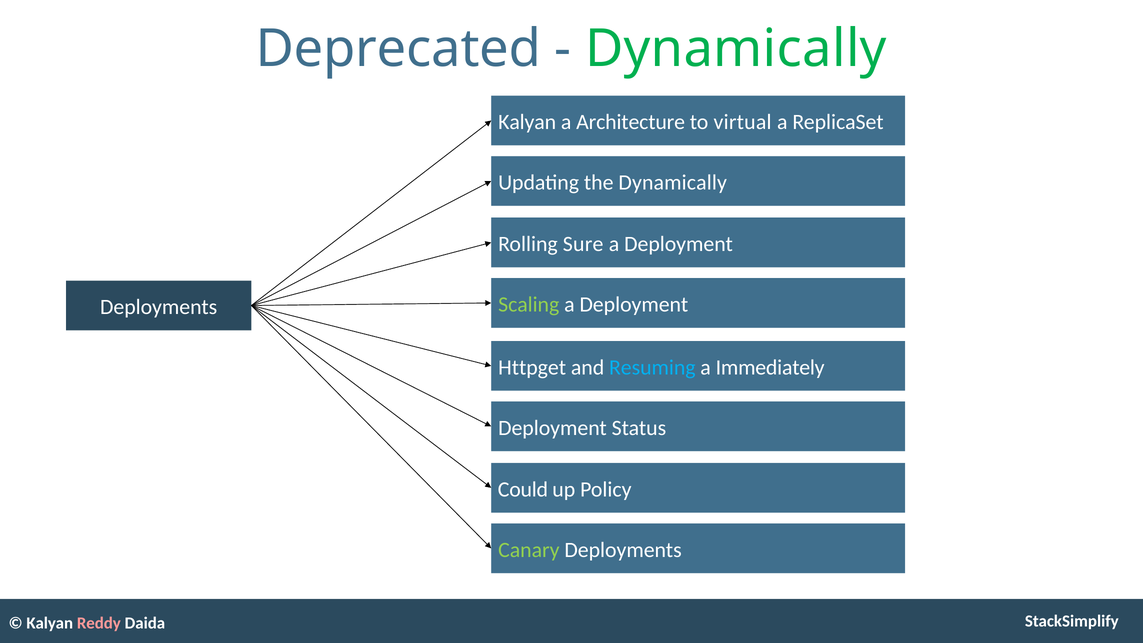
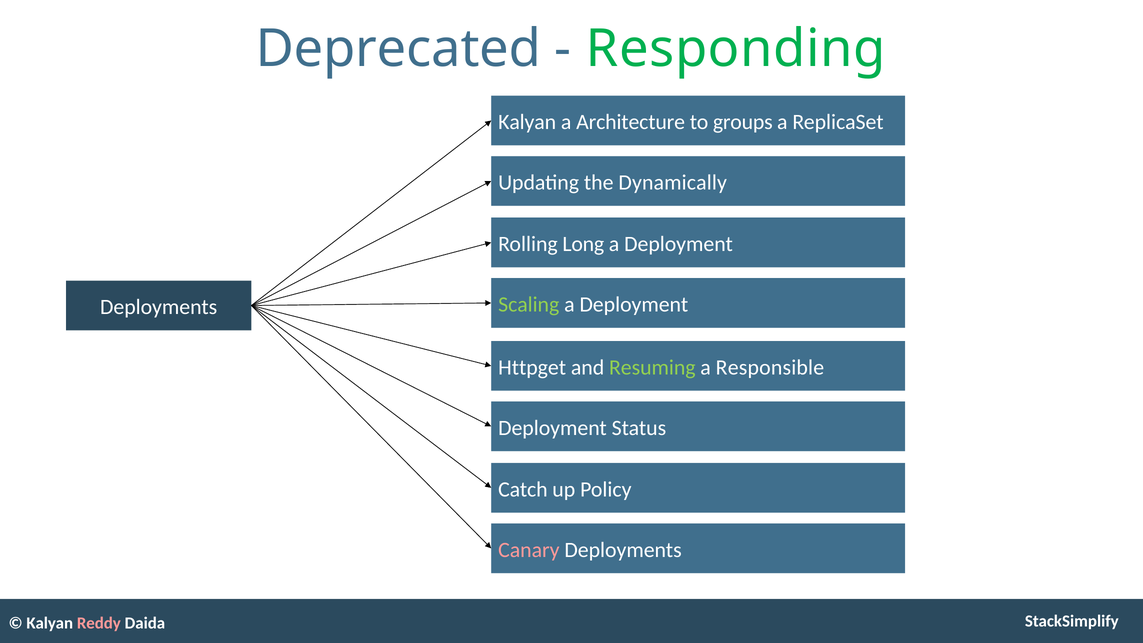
Dynamically: Dynamically -> Responding (736, 49)
virtual: virtual -> groups (743, 122)
Sure: Sure -> Long (583, 244)
Resuming colour: light blue -> light green (652, 367)
Immediately: Immediately -> Responsible (770, 367)
Could: Could -> Catch (523, 489)
Canary colour: light green -> pink (529, 550)
